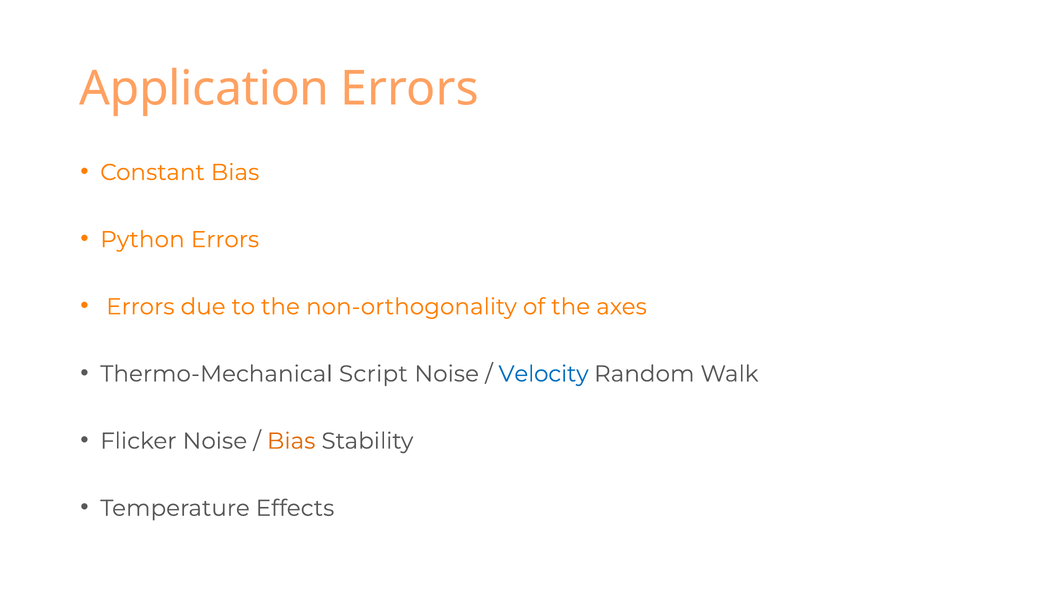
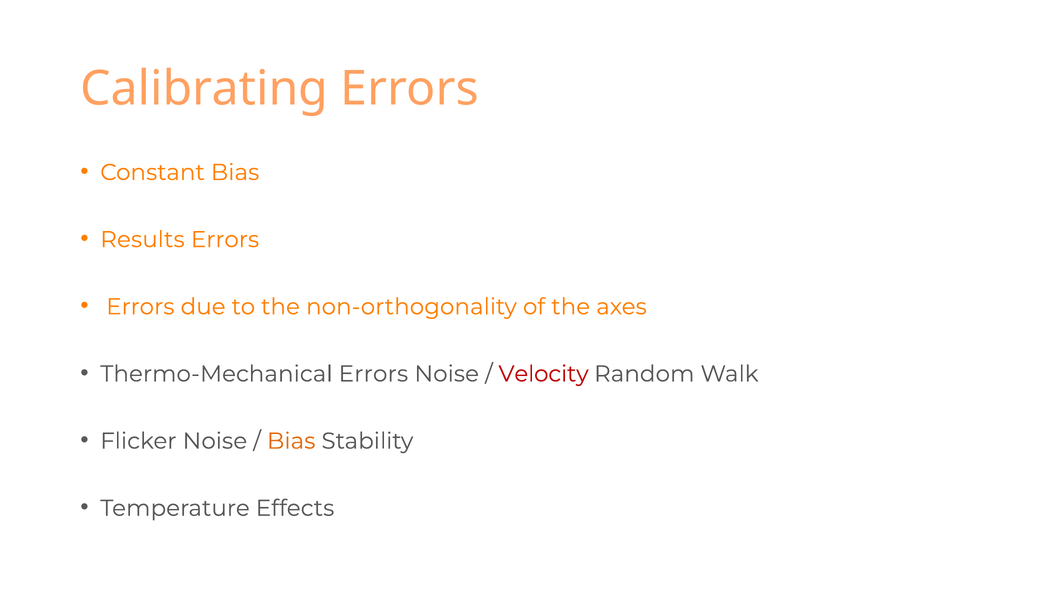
Application: Application -> Calibrating (204, 89)
Python: Python -> Results (142, 239)
Thermo-Mechanical Script: Script -> Errors (373, 374)
Velocity colour: blue -> red (544, 374)
